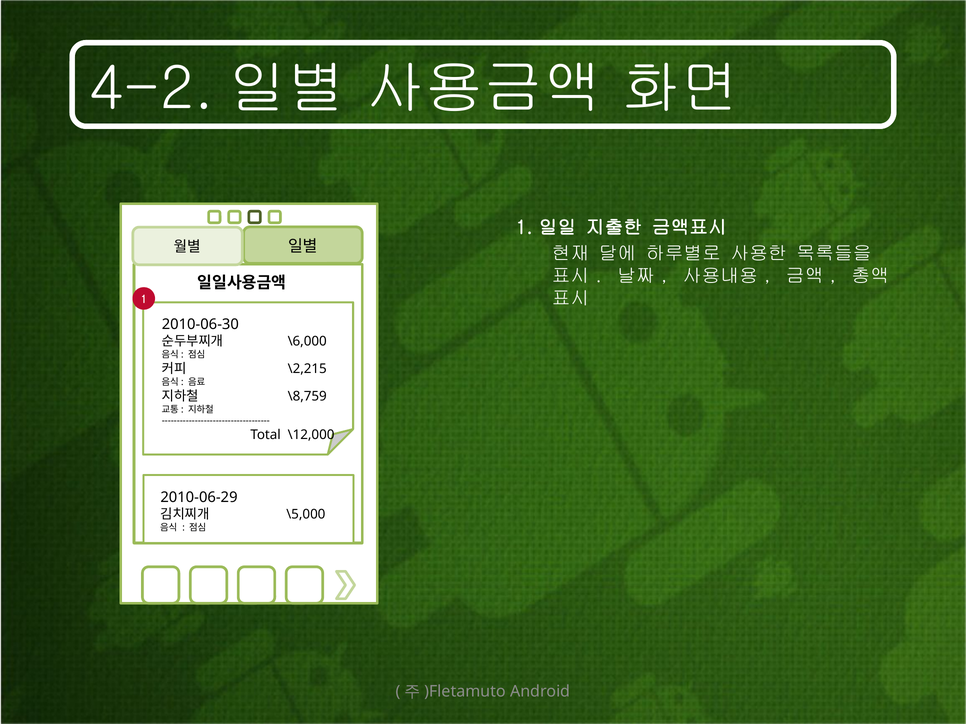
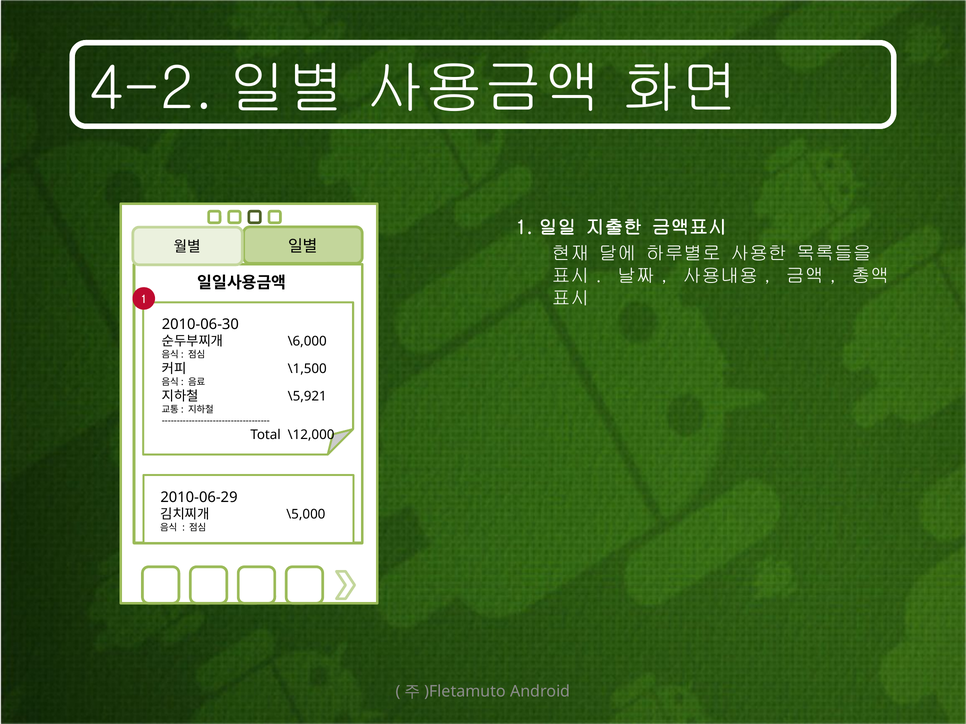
\2,215: \2,215 -> \1,500 (307, 369)
\8,759: \8,759 -> \5,921 (307, 396)
